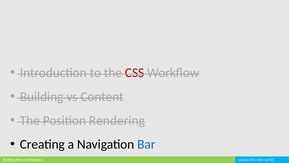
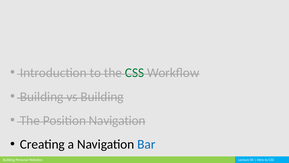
CSS colour: red -> green (135, 73)
vs Content: Content -> Building (102, 96)
Position Rendering: Rendering -> Navigation (117, 120)
